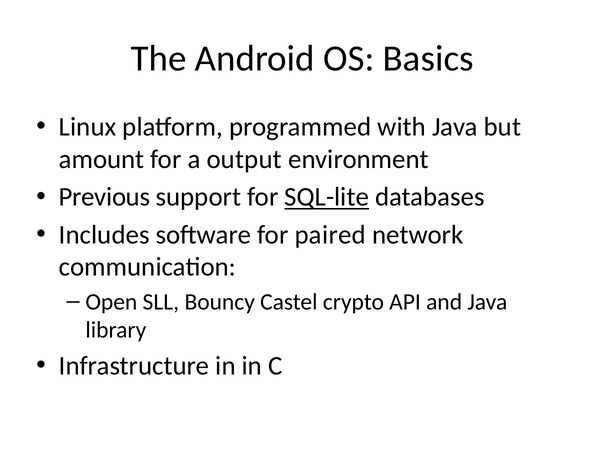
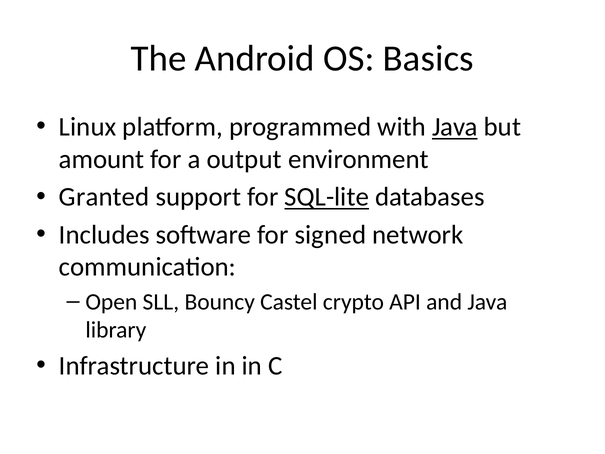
Java underline: none -> present (455, 127)
Previous: Previous -> Granted (104, 197)
paired: paired -> signed (330, 235)
